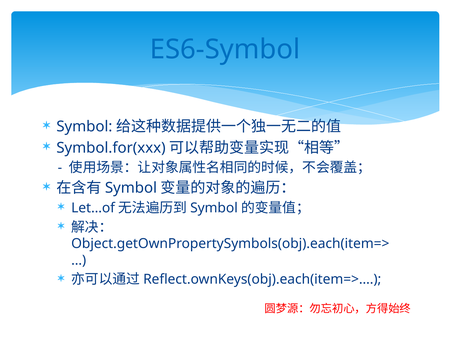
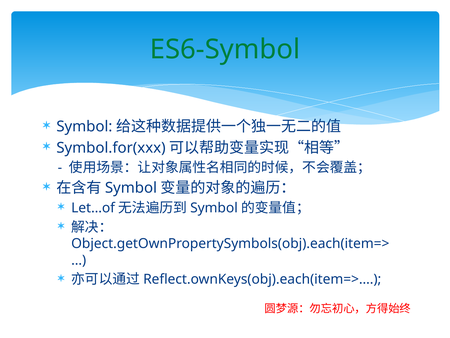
ES6-Symbol colour: blue -> green (225, 49)
